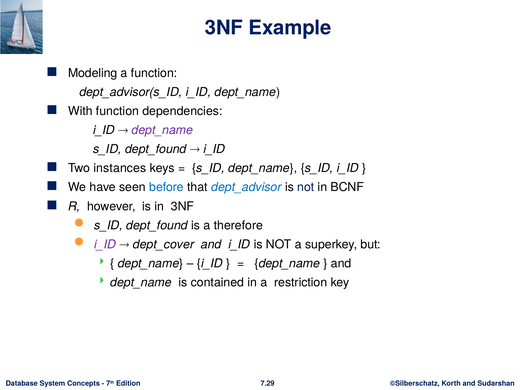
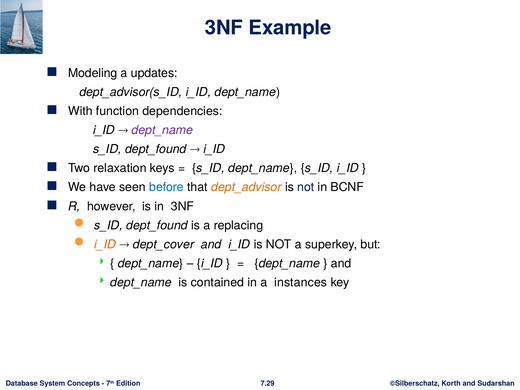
a function: function -> updates (154, 73)
instances: instances -> relaxation (120, 168)
dept_advisor colour: blue -> orange (246, 187)
therefore: therefore -> replacing (238, 225)
i_ID colour: purple -> orange (105, 244)
restriction: restriction -> instances (301, 282)
